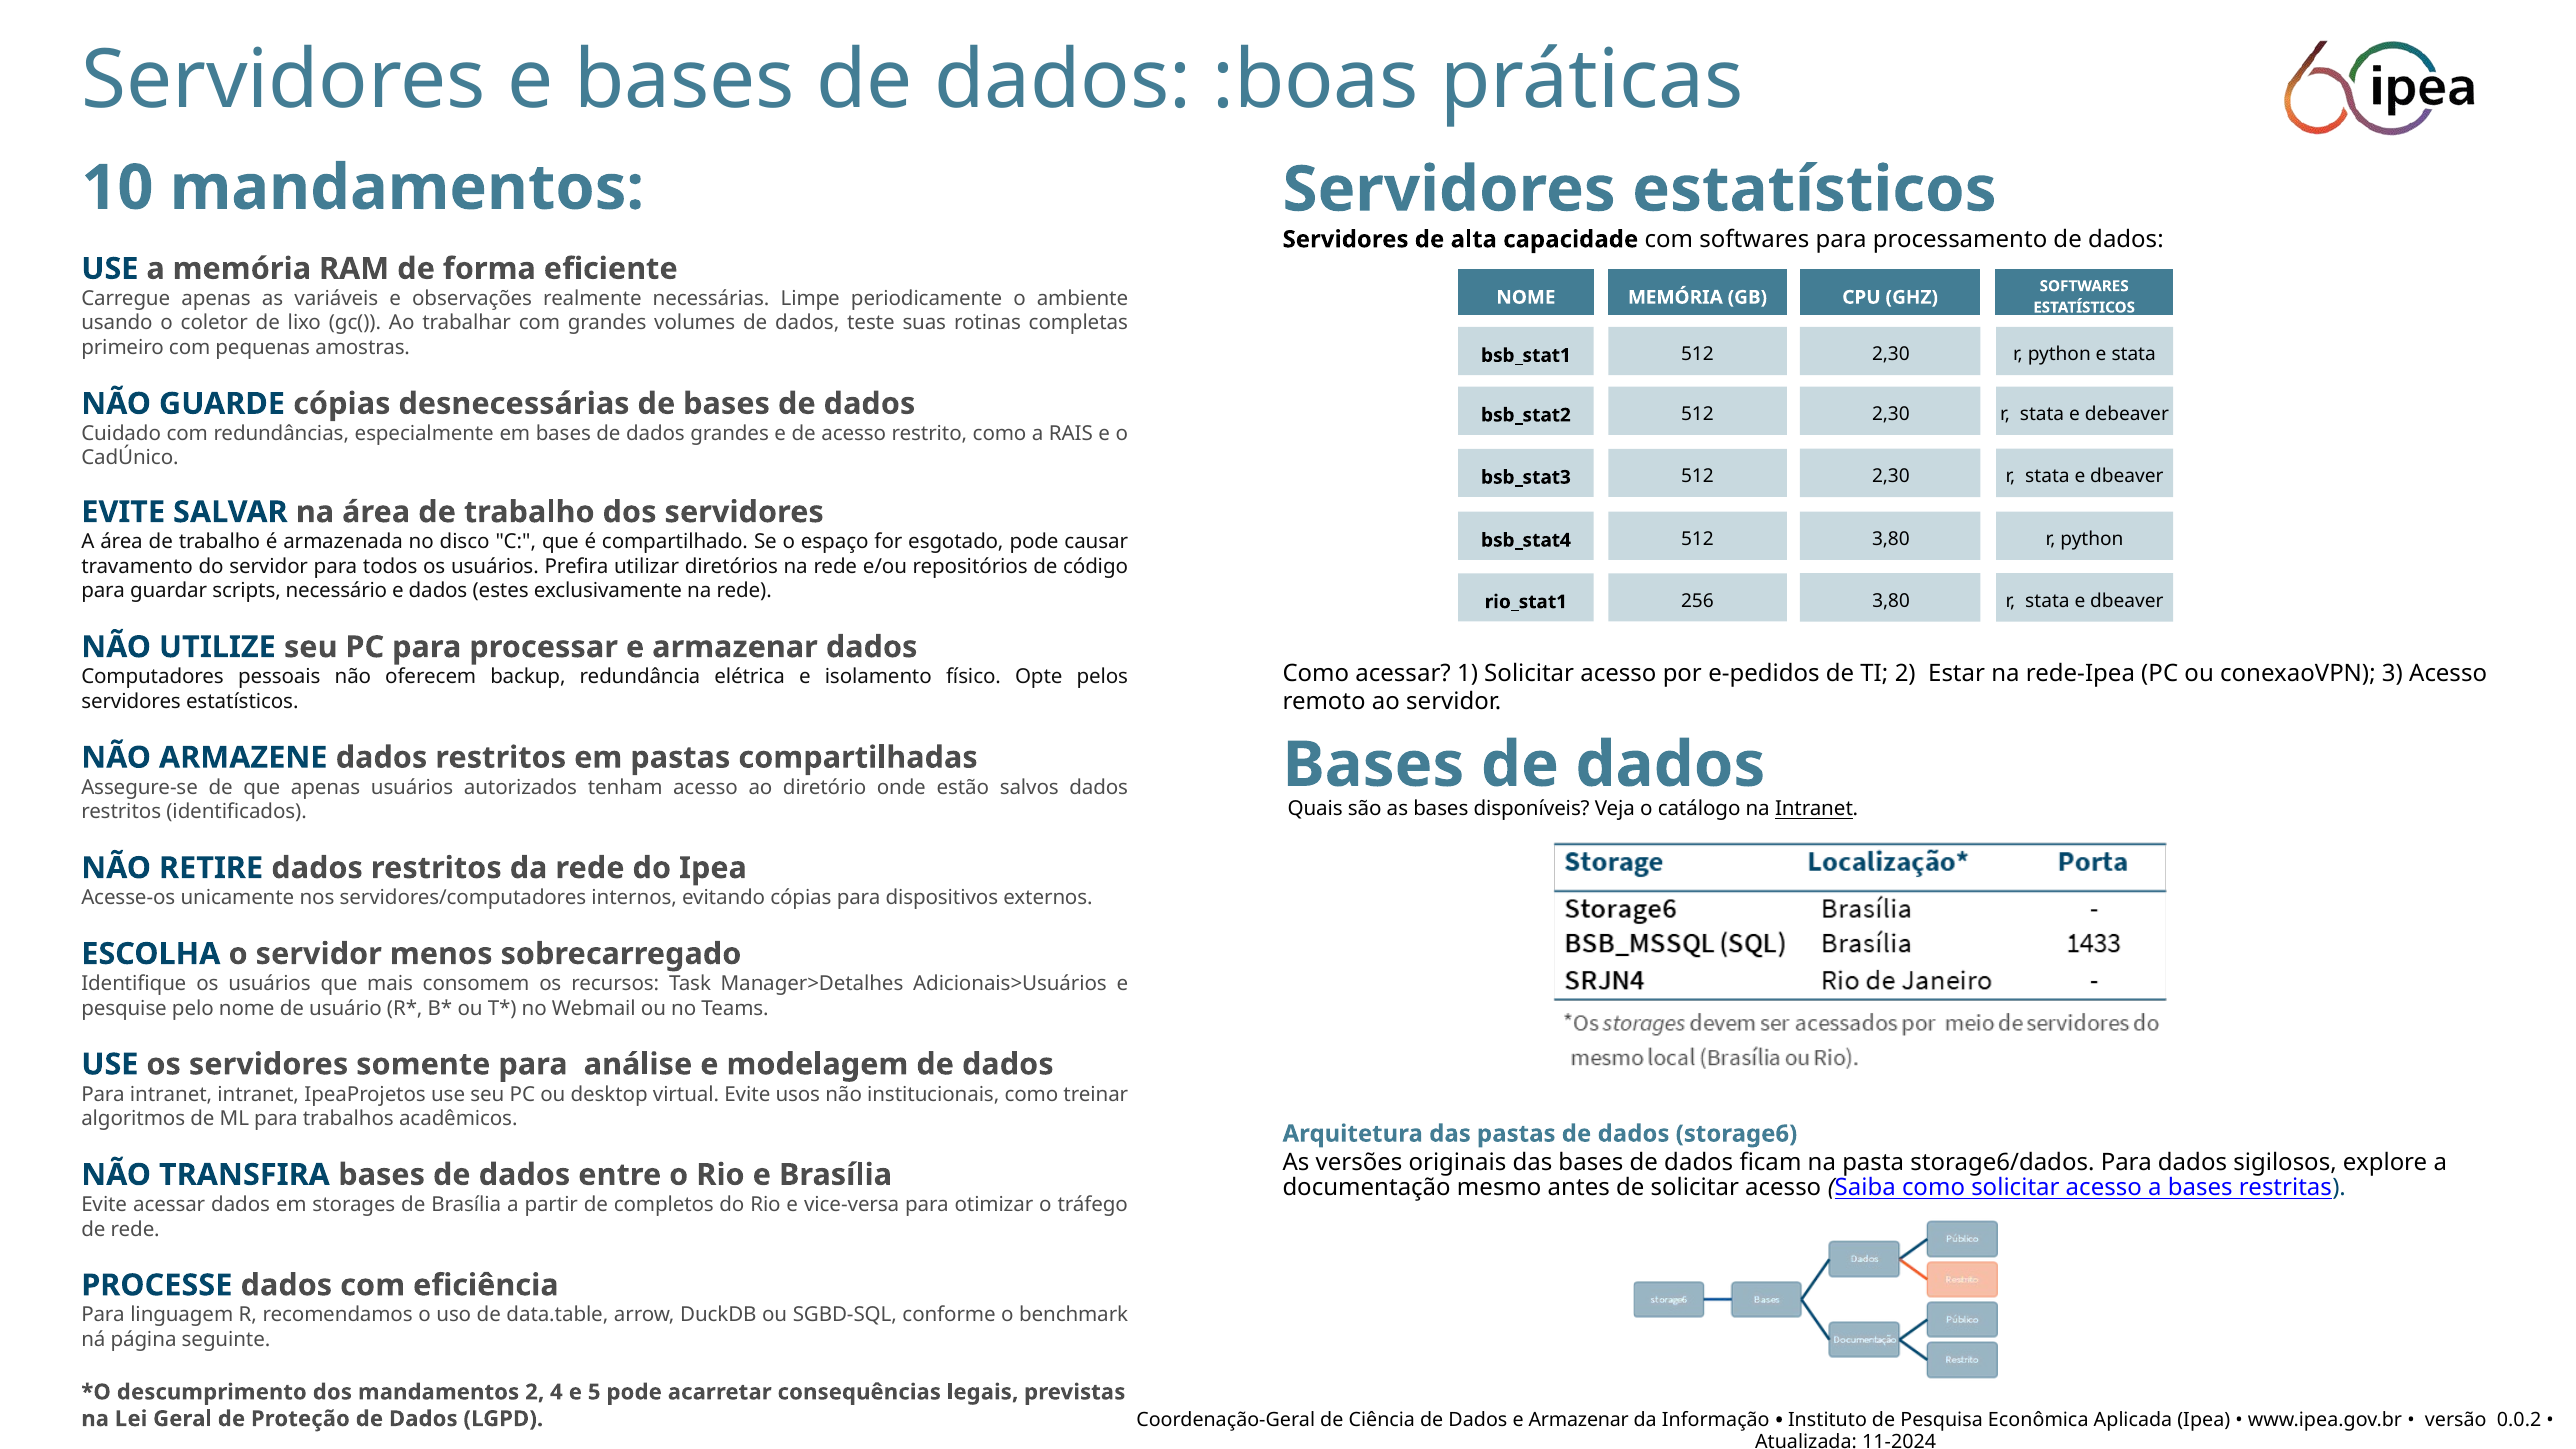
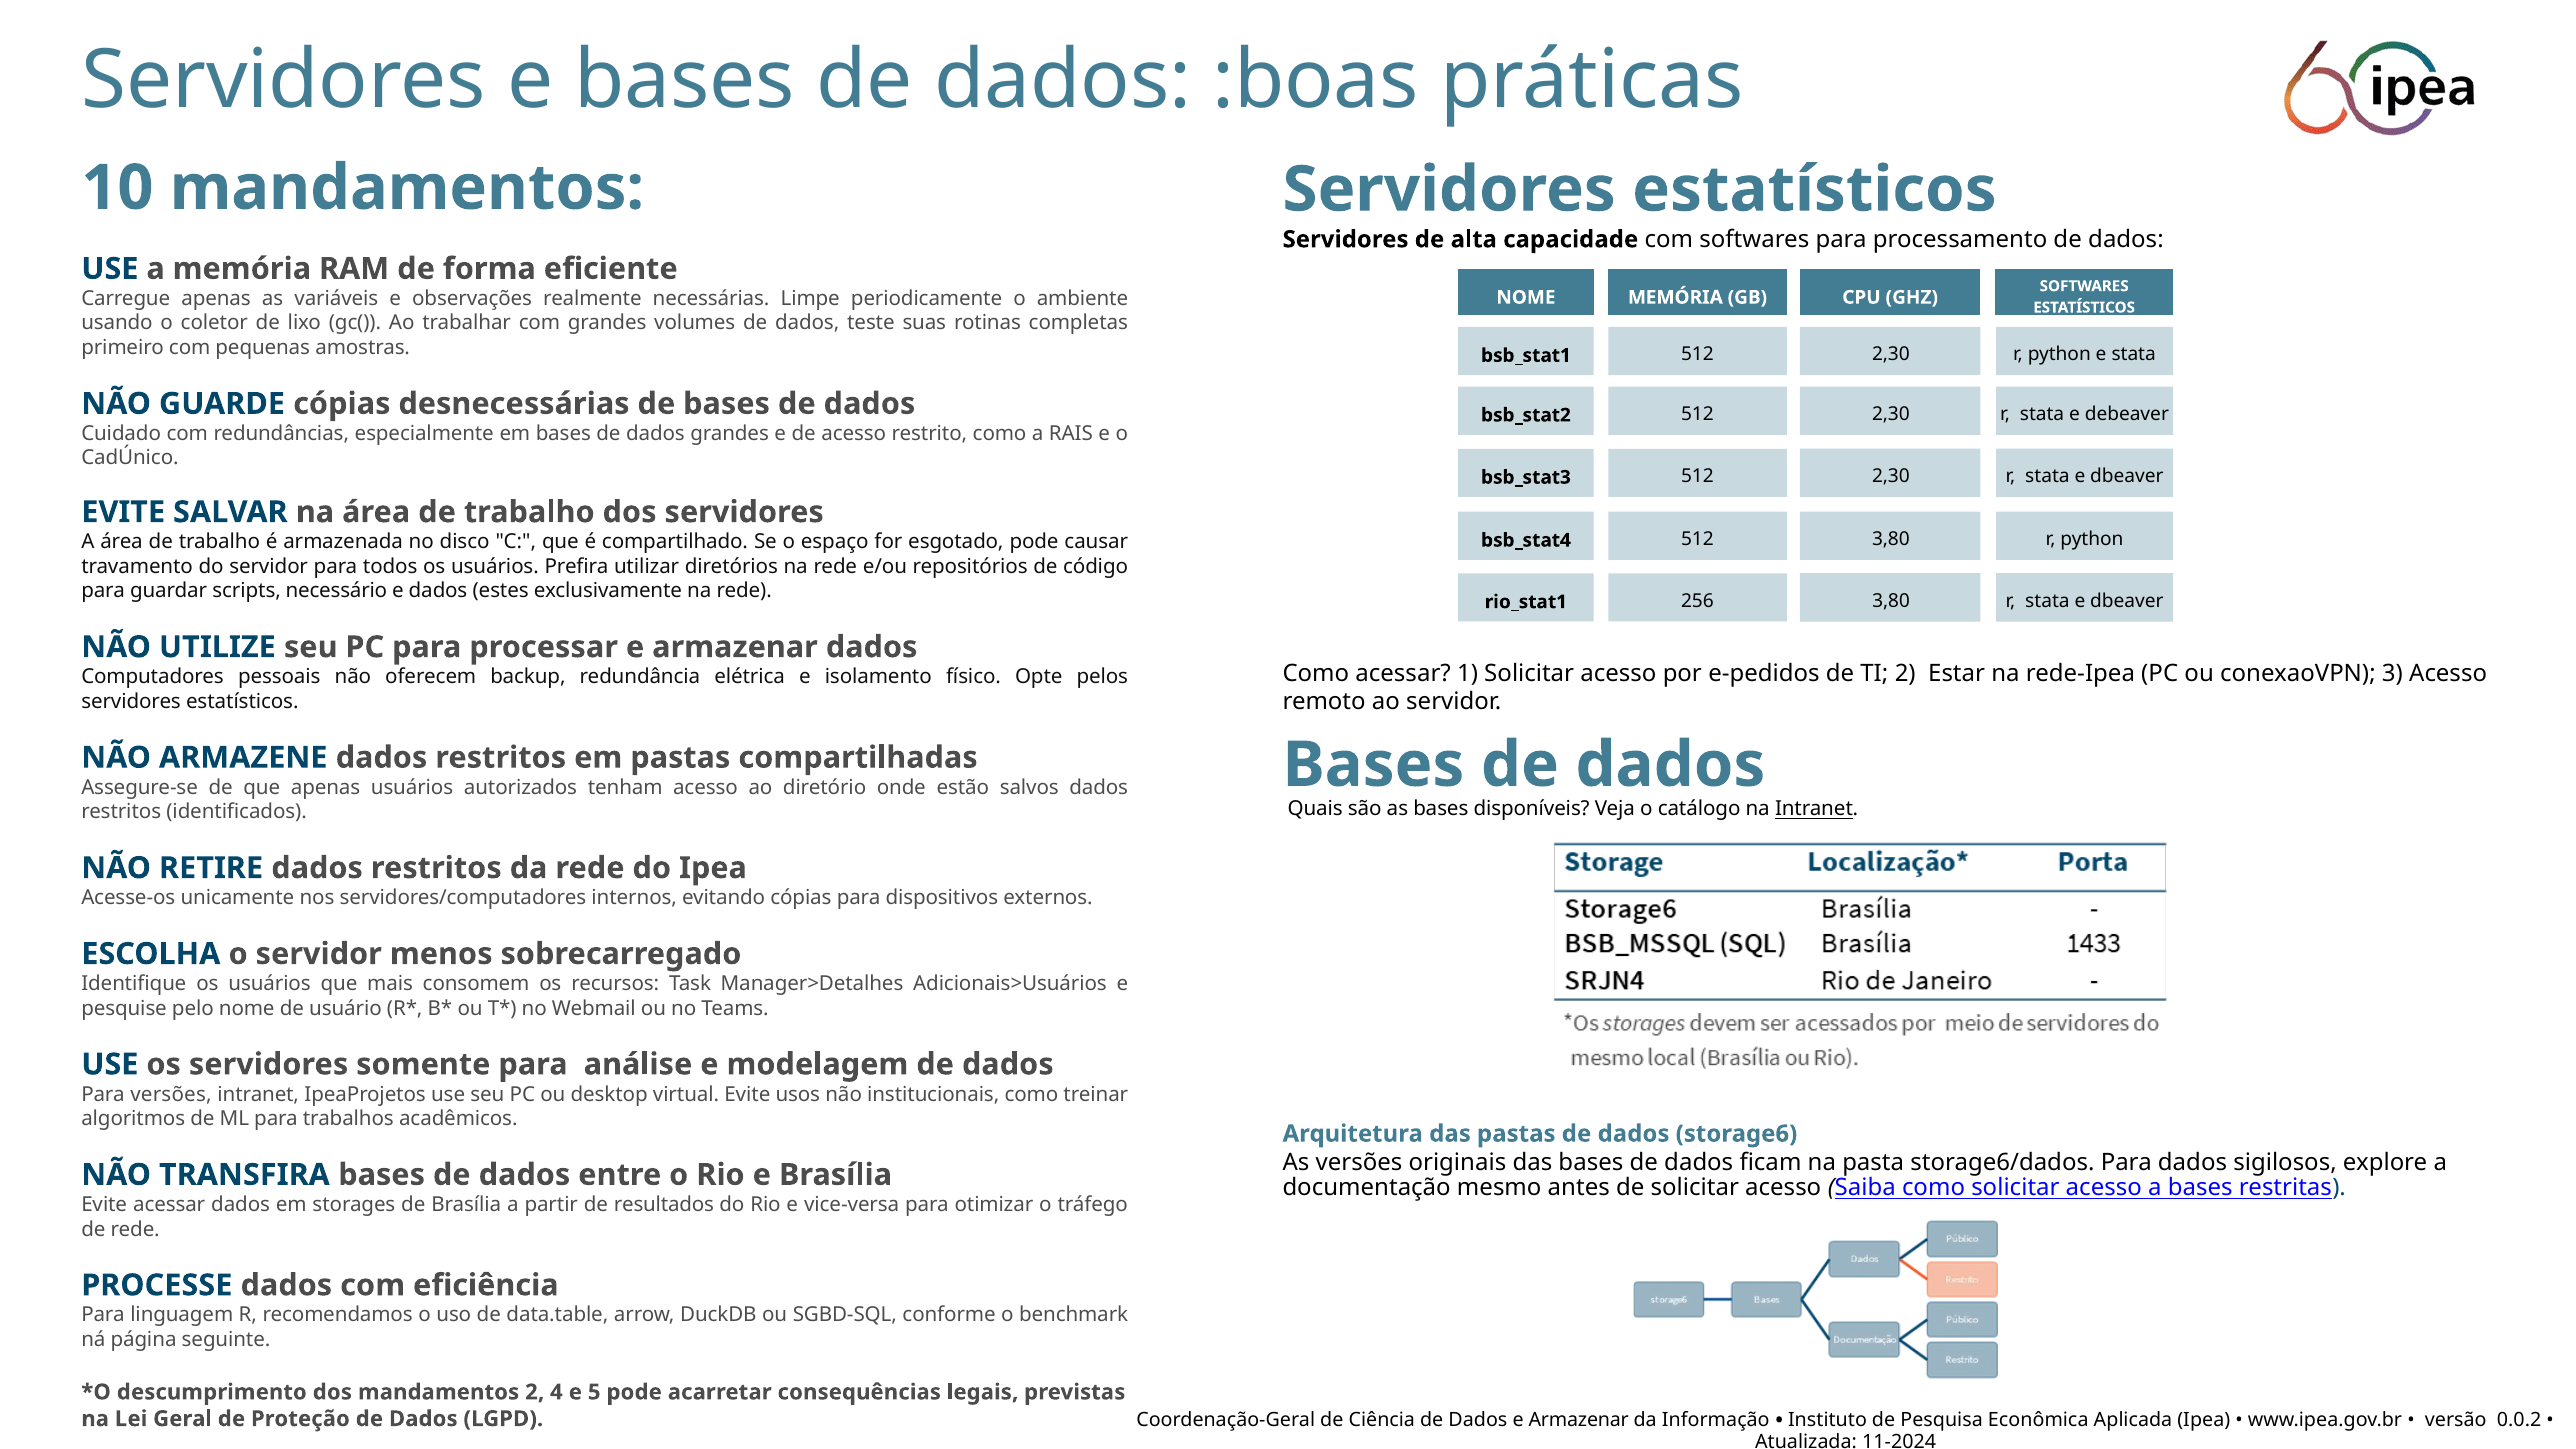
Para intranet: intranet -> versões (171, 1094)
completos: completos -> resultados (664, 1205)
